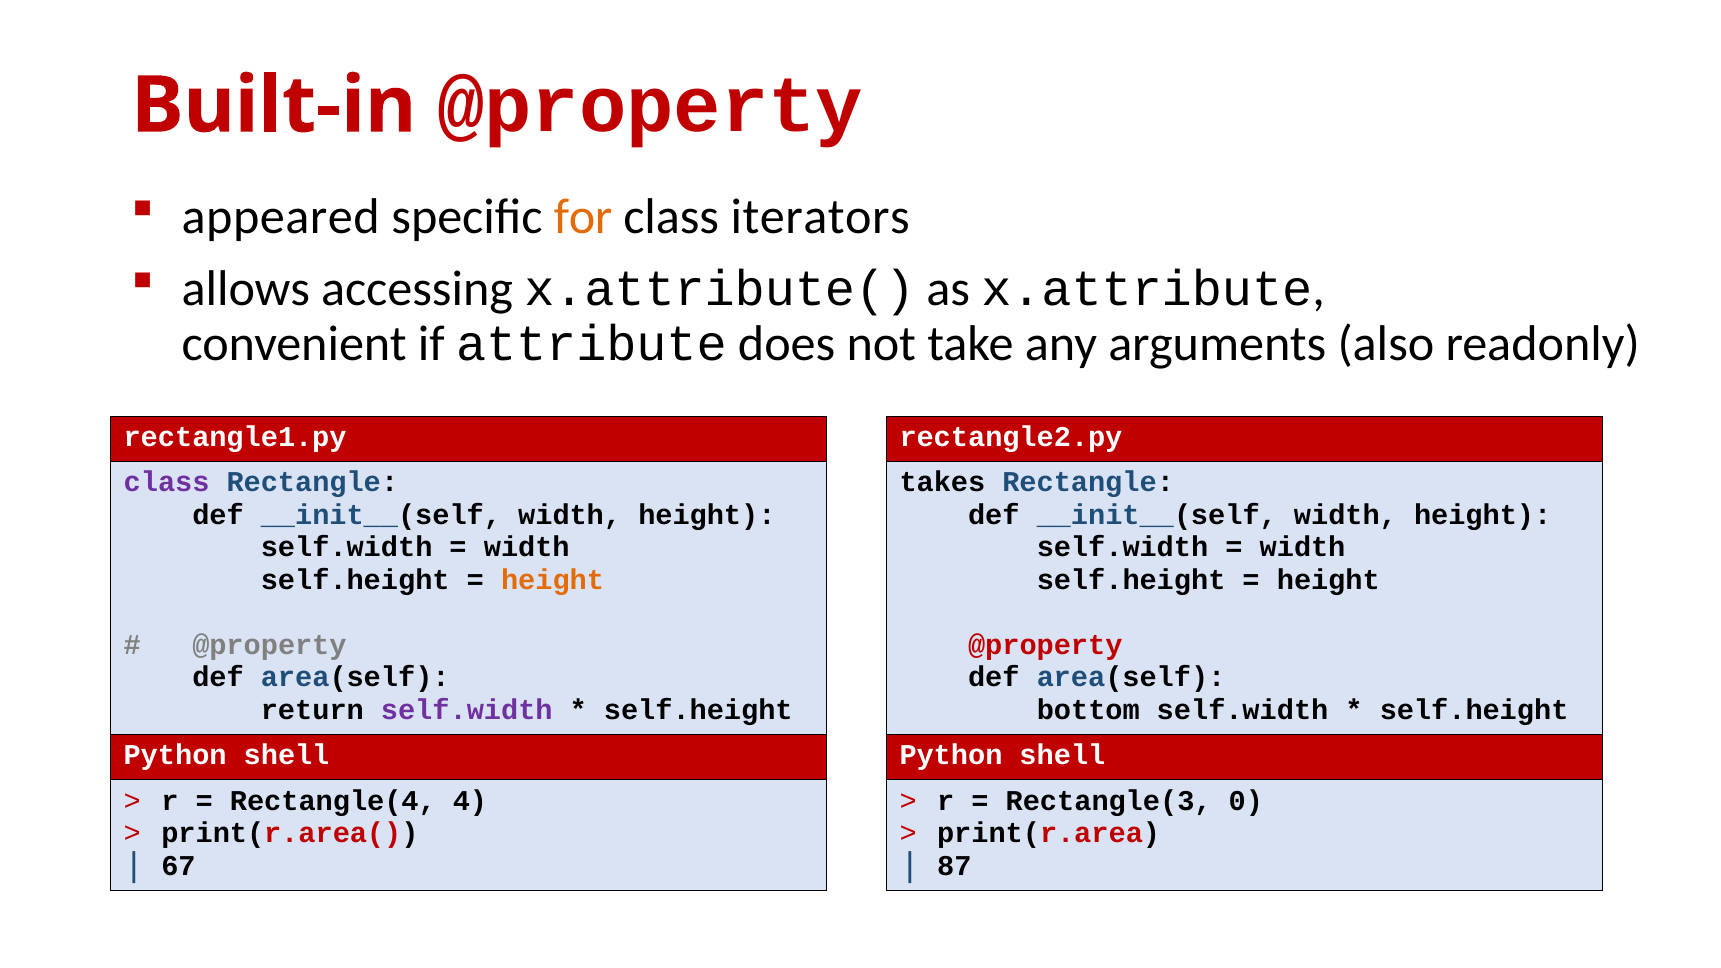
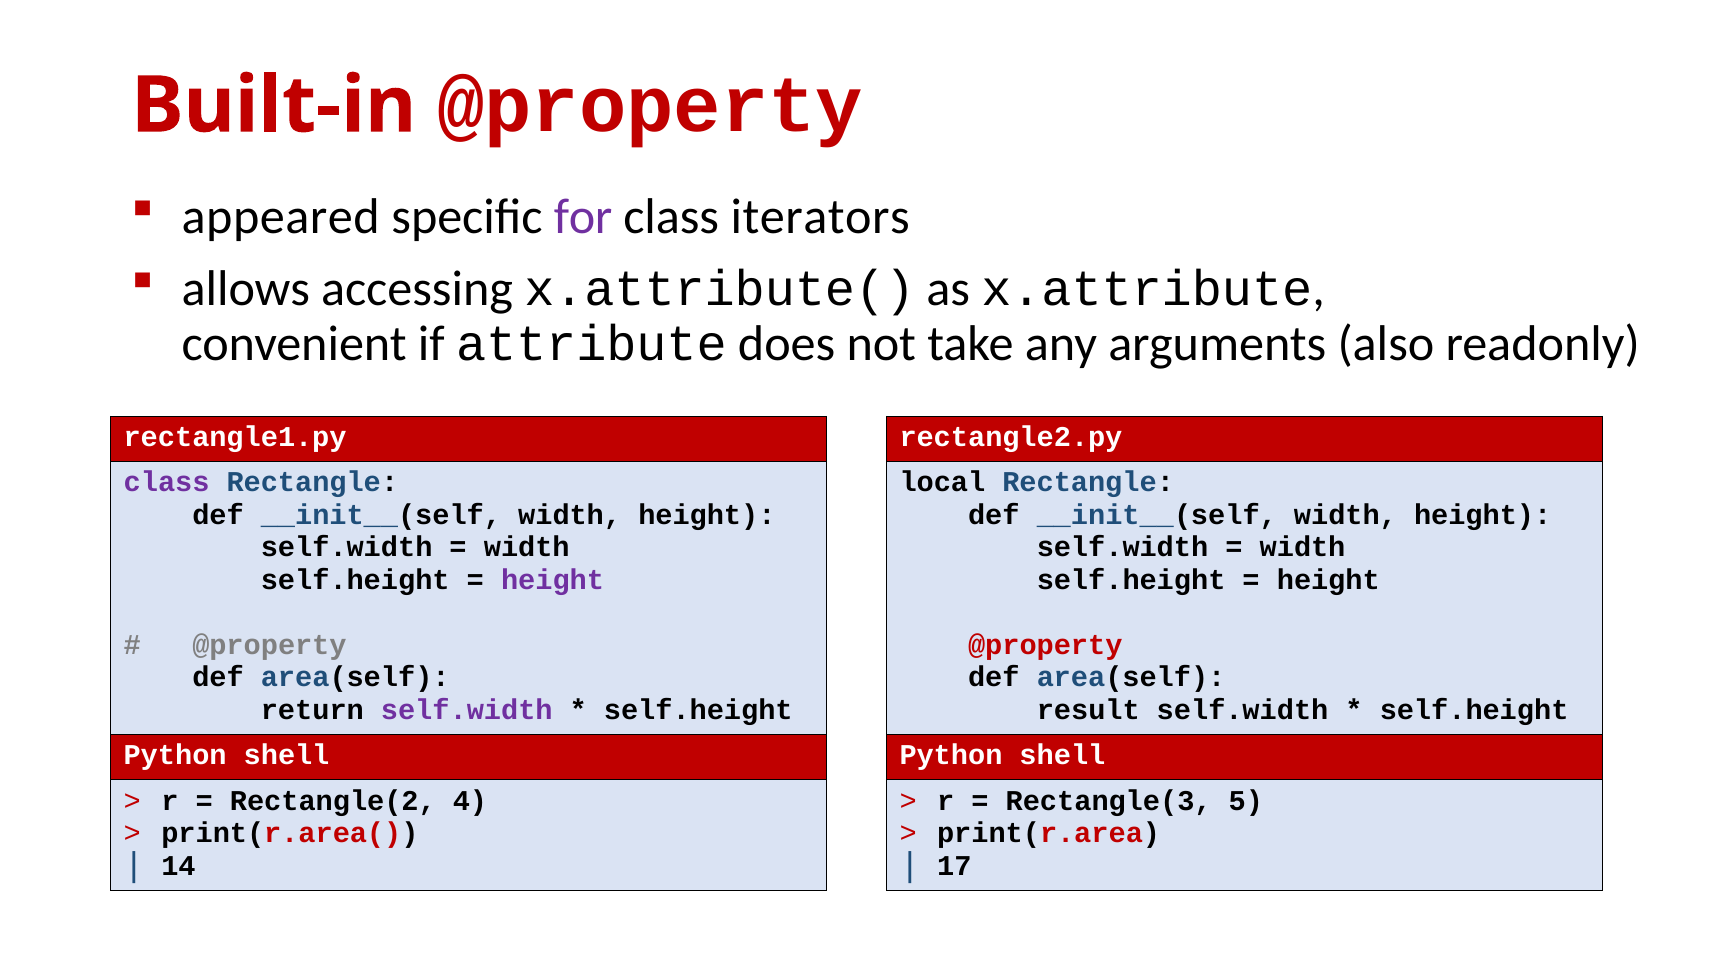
for colour: orange -> purple (583, 217)
takes: takes -> local (942, 483)
height colour: orange -> purple (553, 580)
bottom: bottom -> result (1088, 710)
Rectangle(4: Rectangle(4 -> Rectangle(2 (333, 801)
0: 0 -> 5 (1246, 801)
67: 67 -> 14 (179, 866)
87: 87 -> 17 (954, 866)
